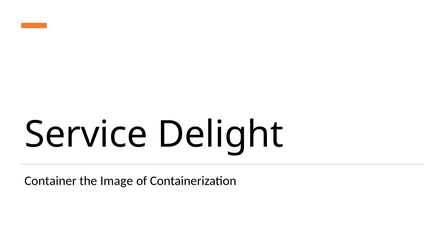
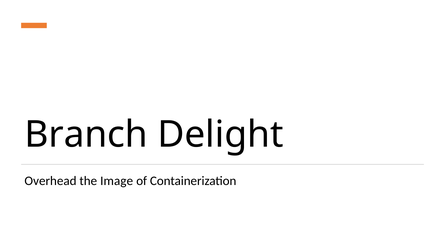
Service: Service -> Branch (86, 135)
Container: Container -> Overhead (50, 181)
